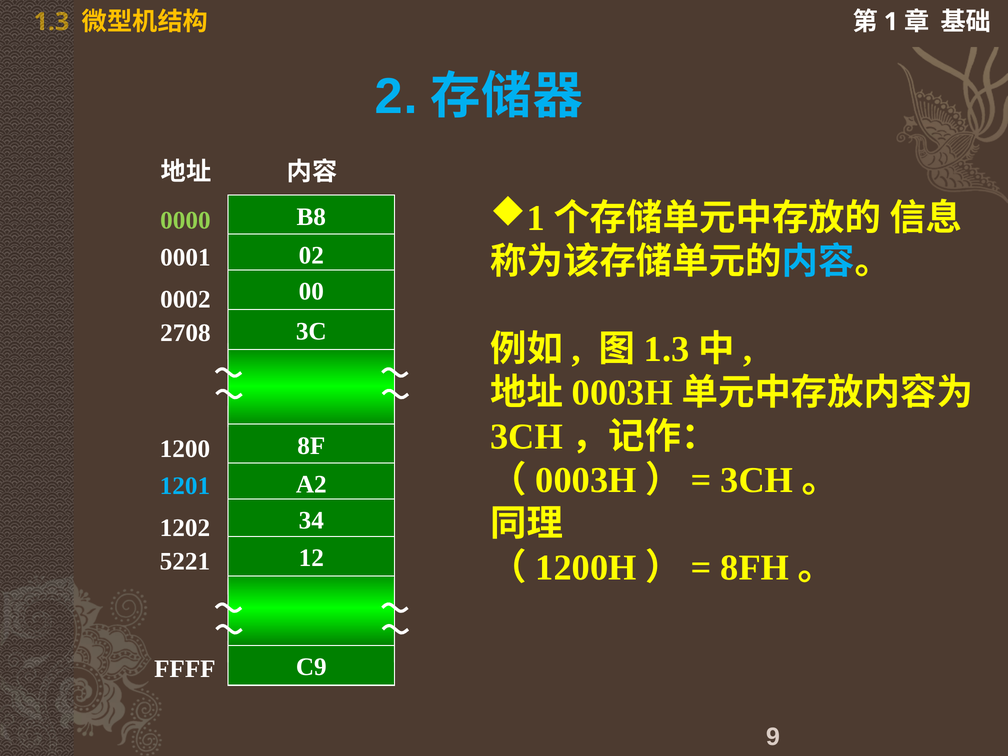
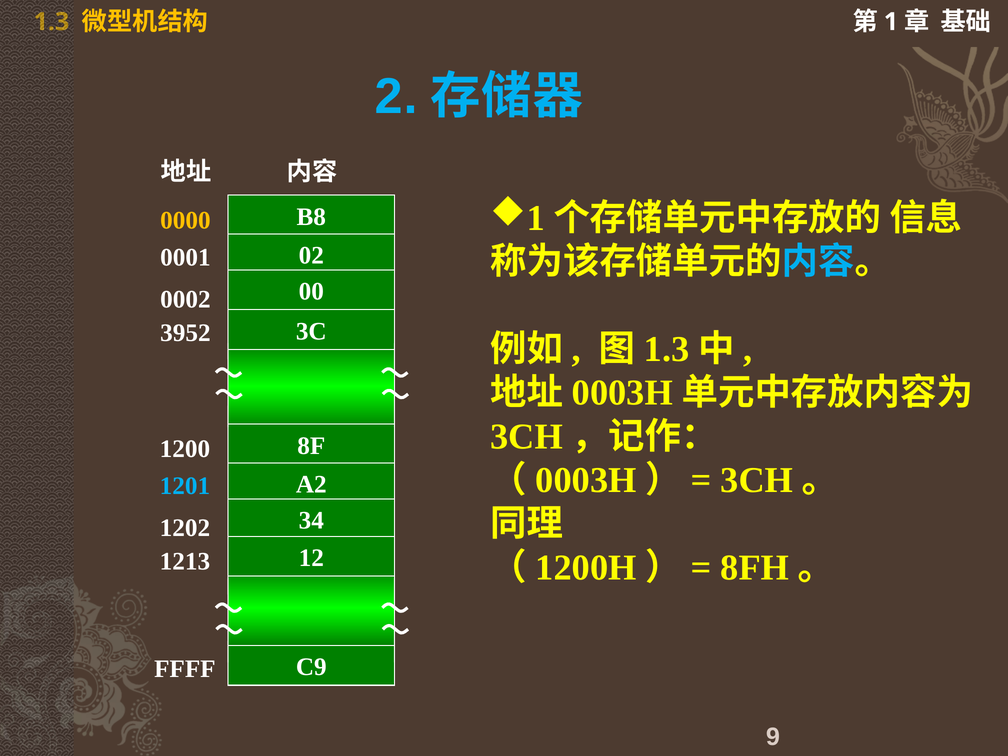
0000 colour: light green -> yellow (185, 221)
2708: 2708 -> 3952 (185, 333)
5221: 5221 -> 1213 (185, 561)
